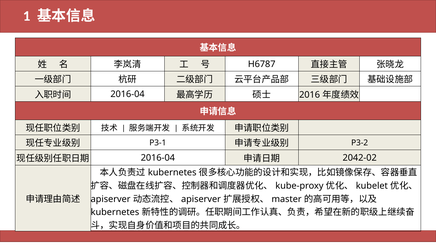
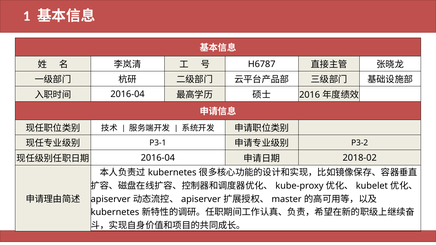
2042-02: 2042-02 -> 2018-02 (360, 158)
